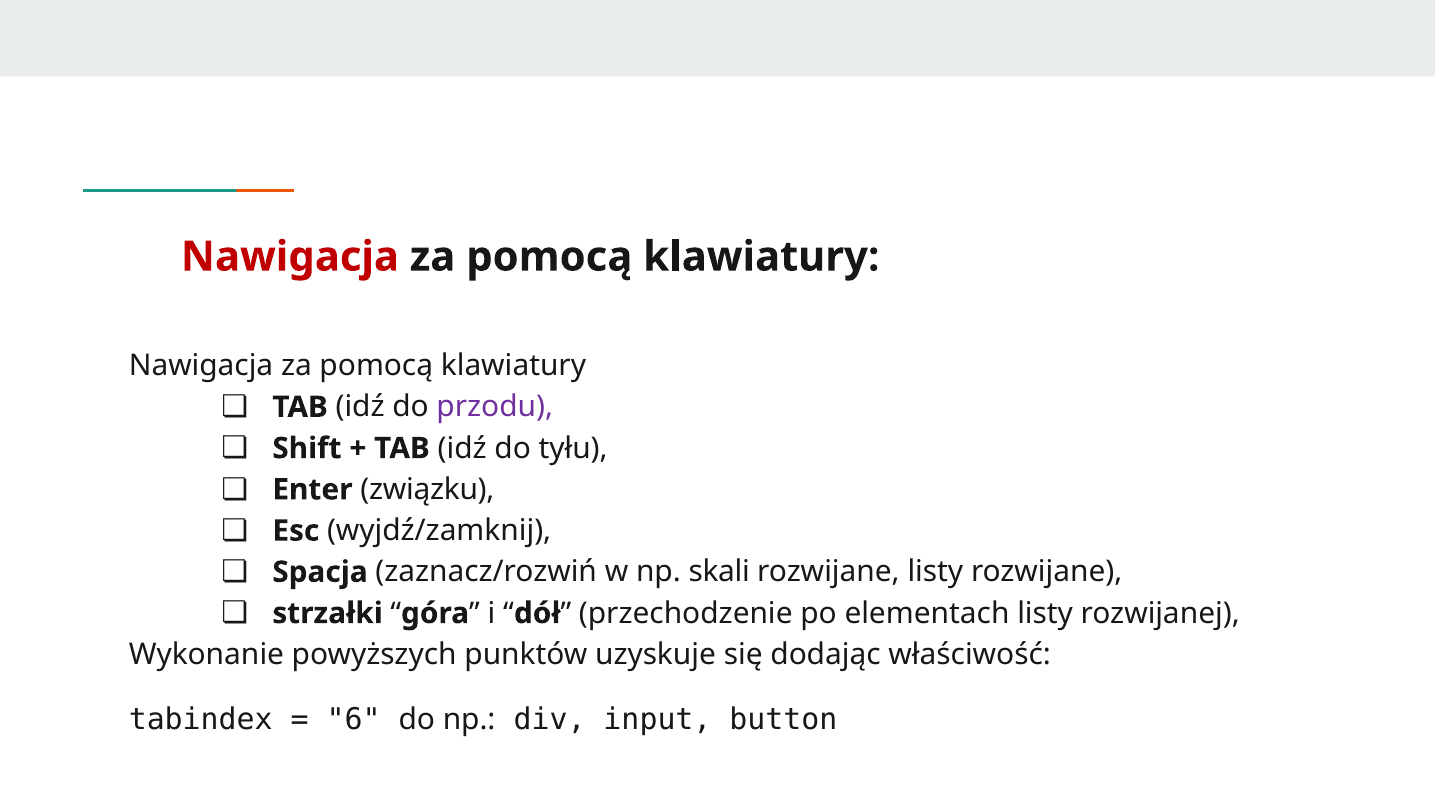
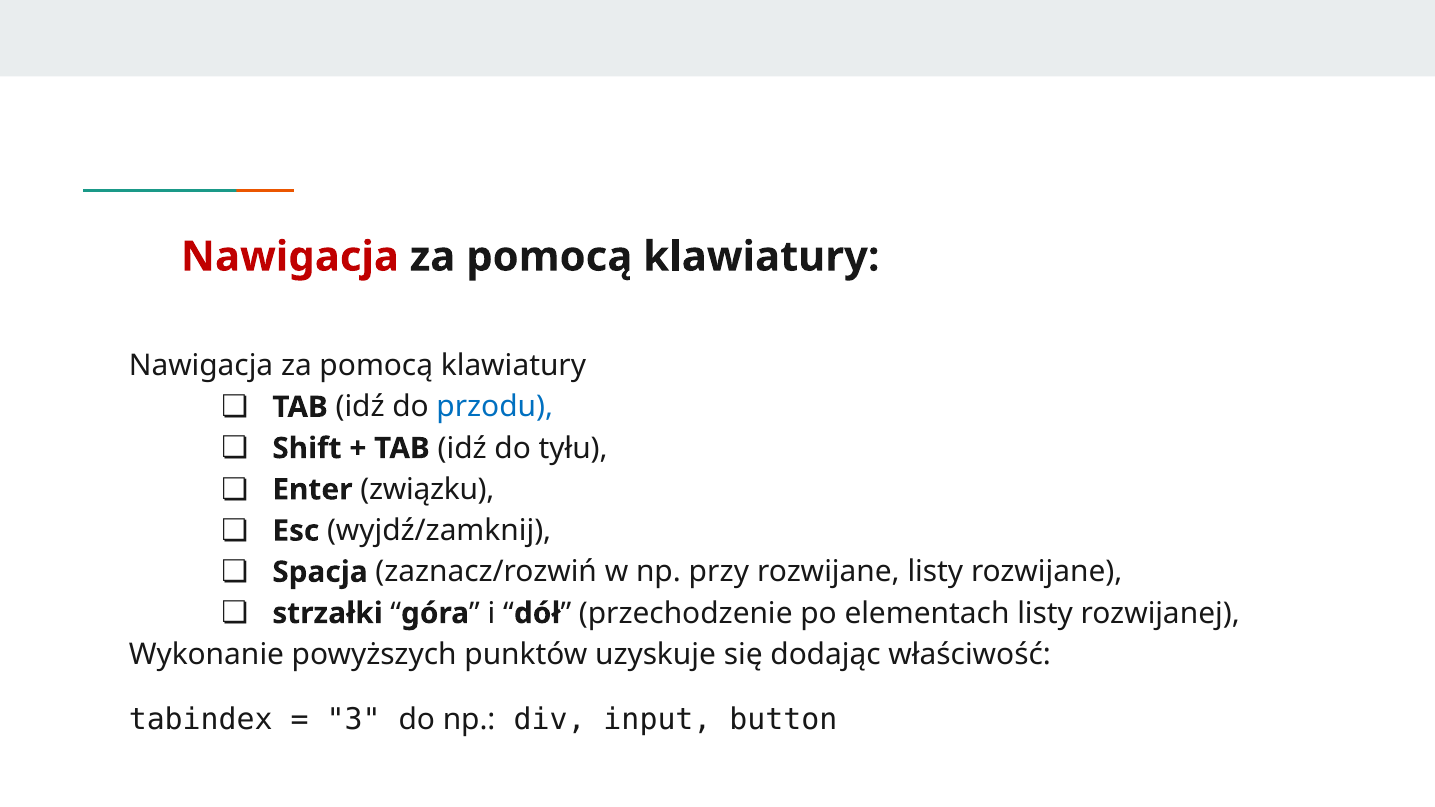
przodu colour: purple -> blue (495, 407)
skali: skali -> przy (719, 572)
6: 6 -> 3 (354, 720)
